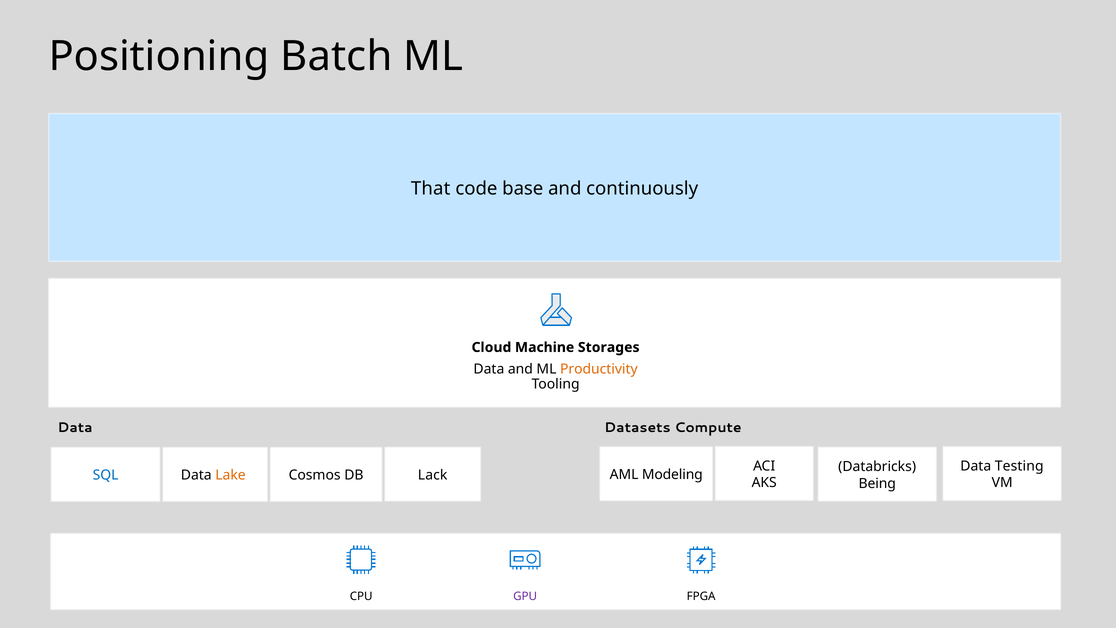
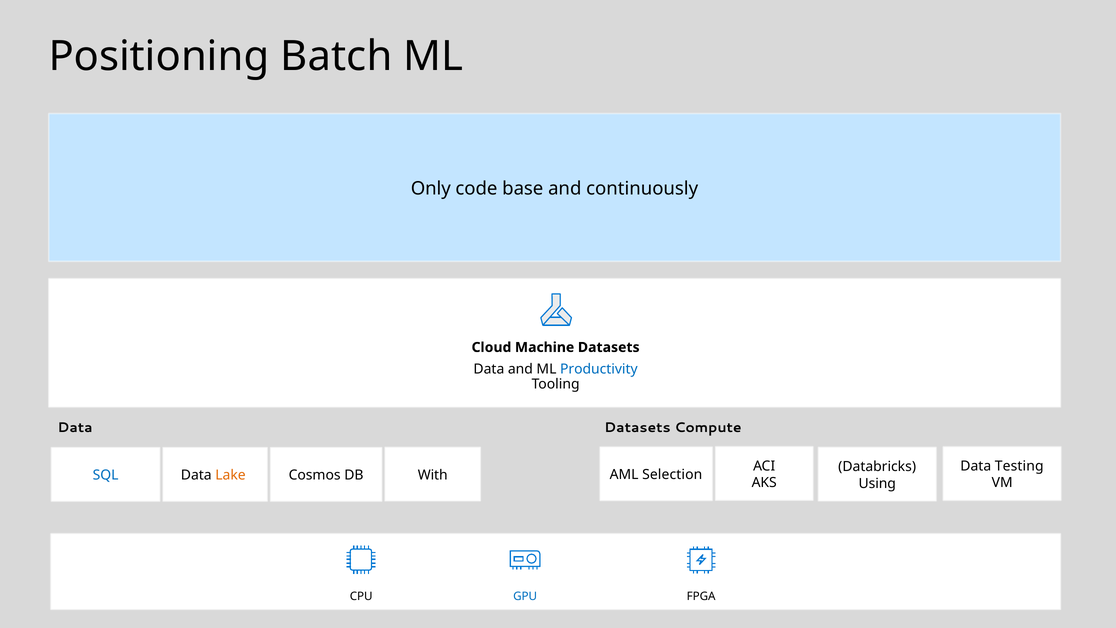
That: That -> Only (431, 189)
Machine Storages: Storages -> Datasets (609, 347)
Productivity colour: orange -> blue (599, 369)
Lack: Lack -> With (433, 475)
Modeling: Modeling -> Selection (672, 474)
Being: Being -> Using (877, 483)
GPU colour: purple -> blue (525, 596)
